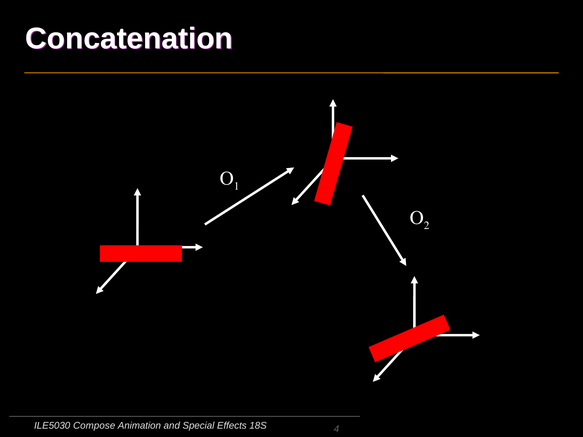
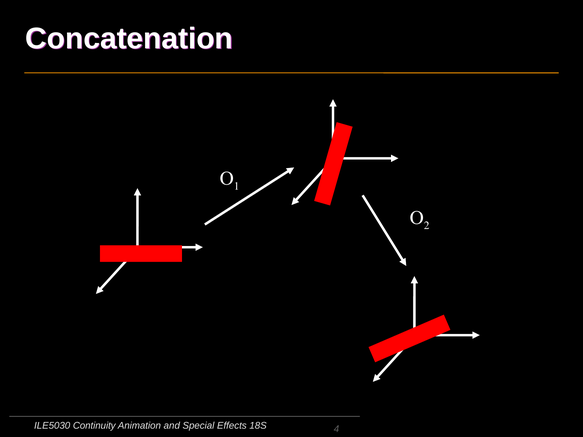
Compose: Compose -> Continuity (94, 426)
